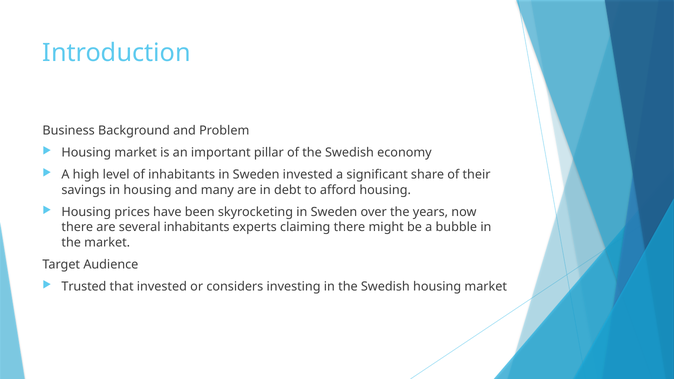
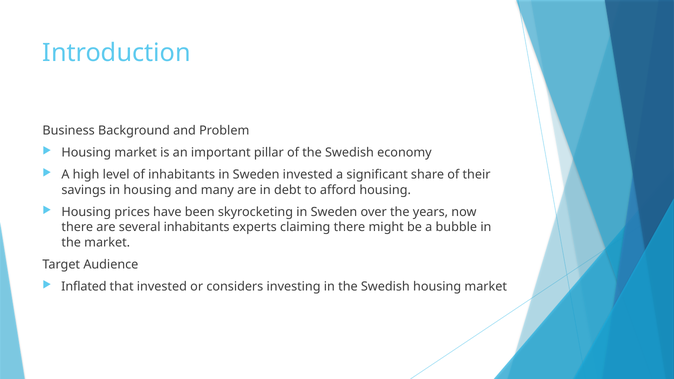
Trusted: Trusted -> Inflated (84, 287)
